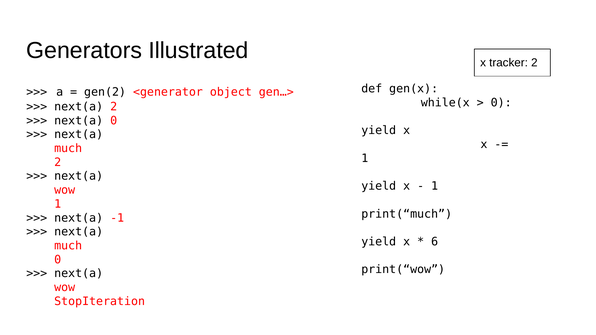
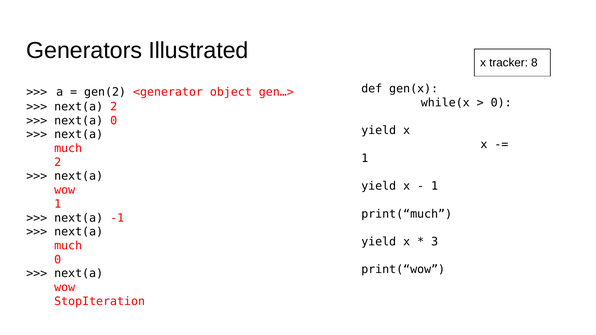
tracker 2: 2 -> 8 (534, 63)
6: 6 -> 3 (435, 242)
